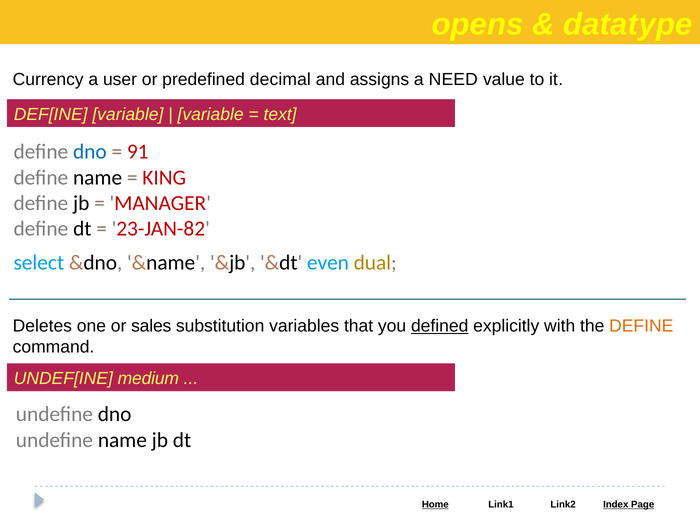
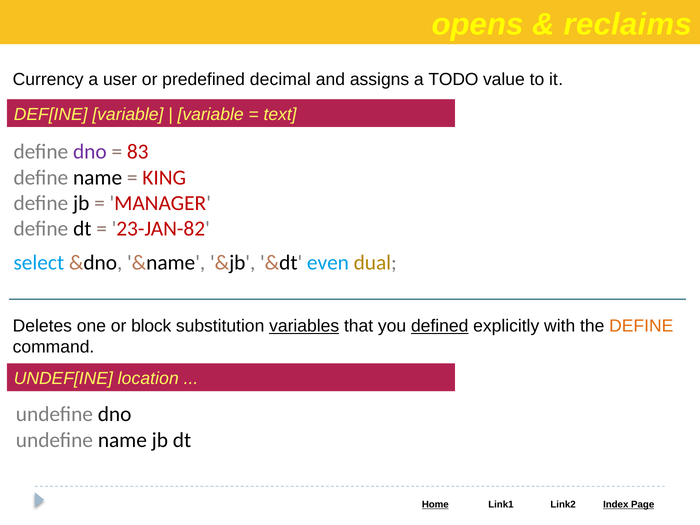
datatype: datatype -> reclaims (628, 24)
NEED: NEED -> TODO (453, 79)
dno colour: blue -> purple (90, 152)
91: 91 -> 83 (138, 152)
sales: sales -> block (151, 326)
variables underline: none -> present (304, 326)
medium: medium -> location (148, 379)
